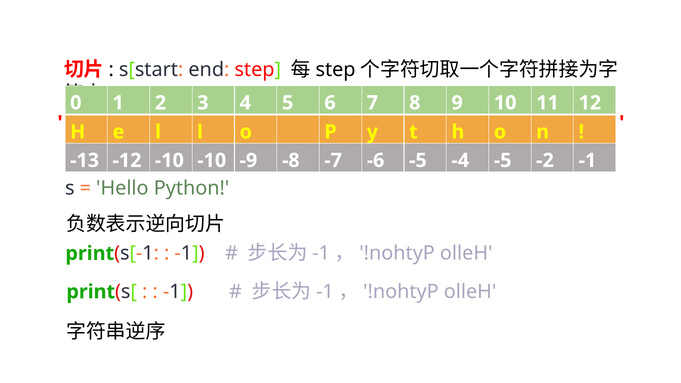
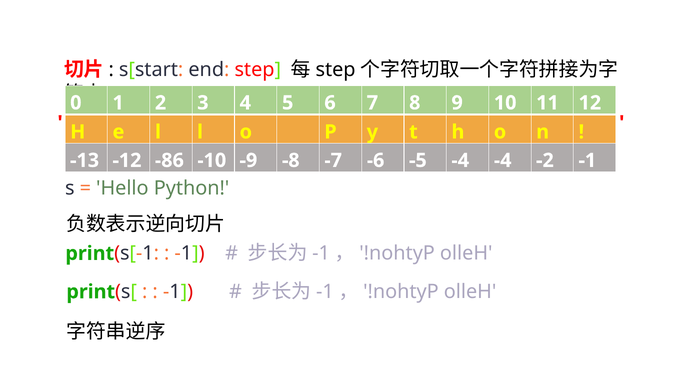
-12 -10: -10 -> -86 (169, 160)
-4 -5: -5 -> -4 (503, 160)
